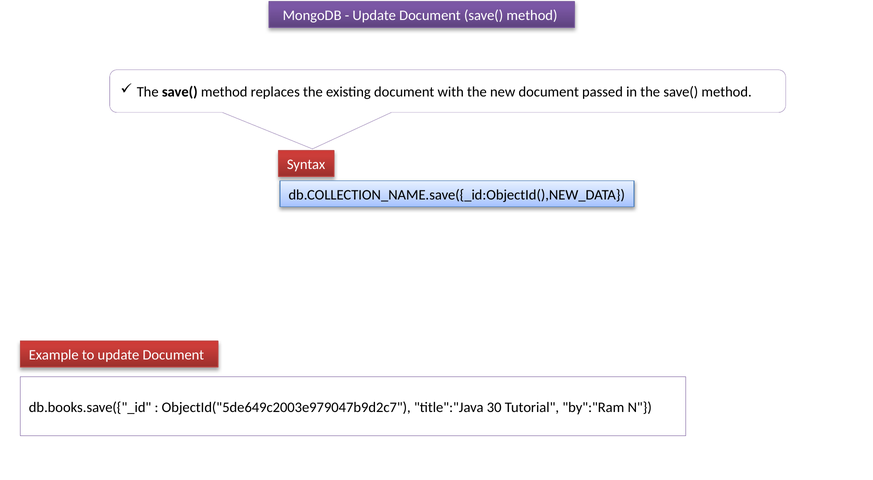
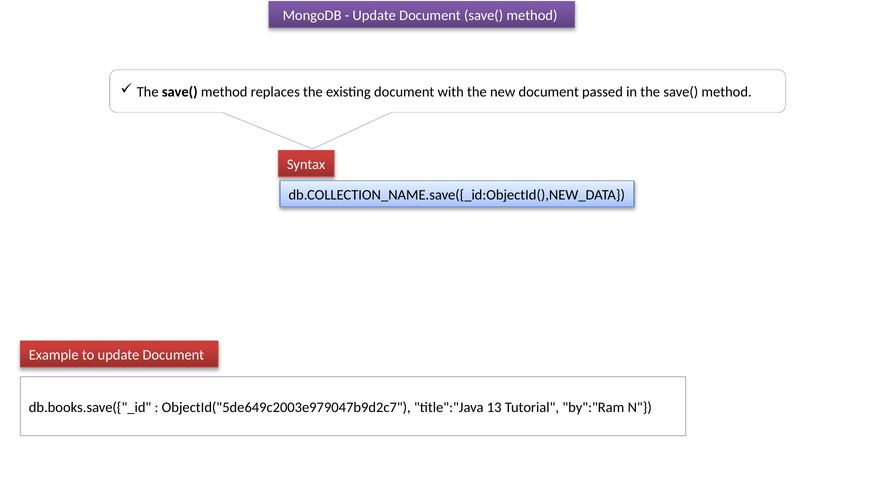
30: 30 -> 13 (494, 407)
